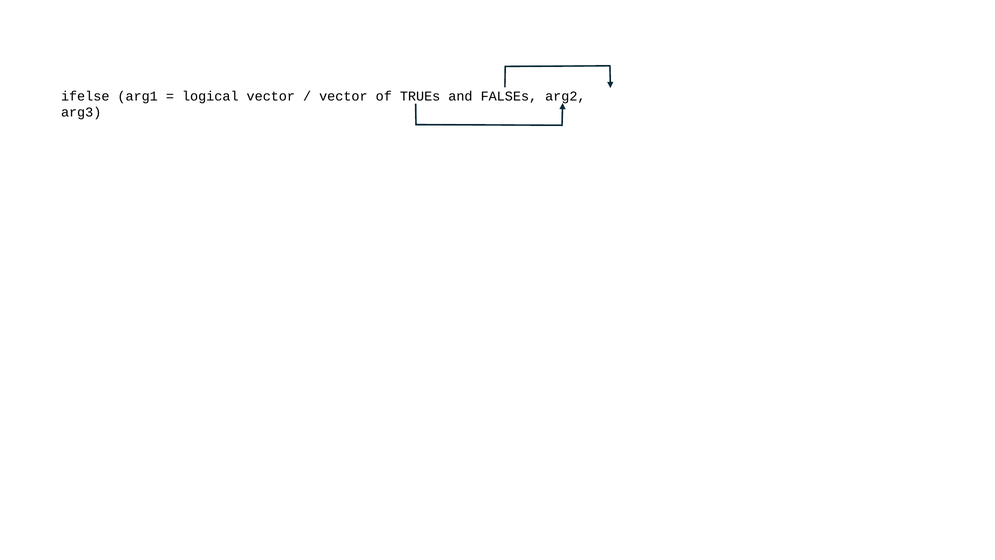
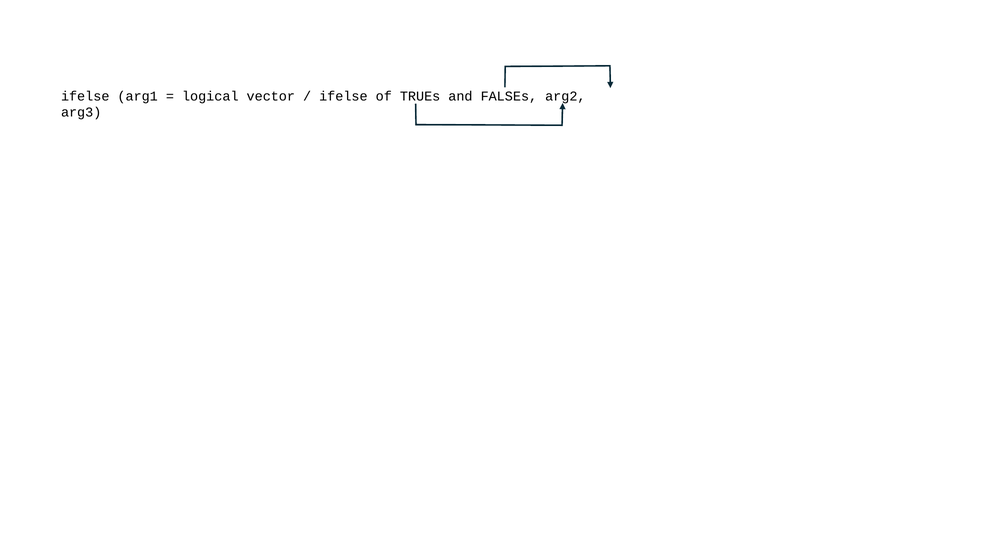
vector: vector -> ifelse (343, 96)
